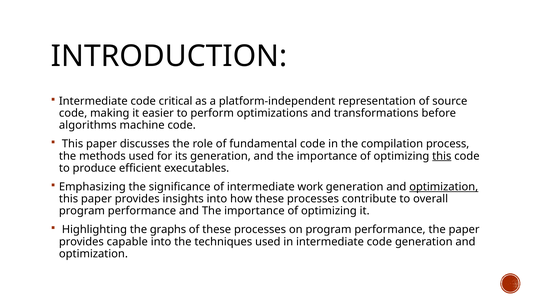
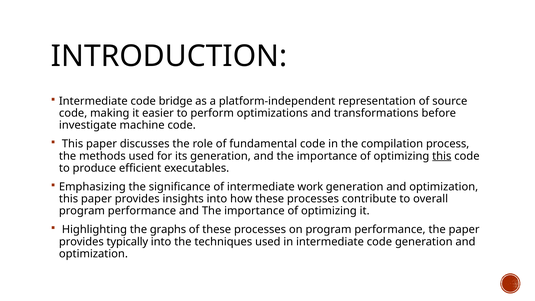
critical: critical -> bridge (176, 101)
algorithms: algorithms -> investigate (88, 125)
optimization underline: present -> none (444, 187)
capable: capable -> typically (127, 242)
